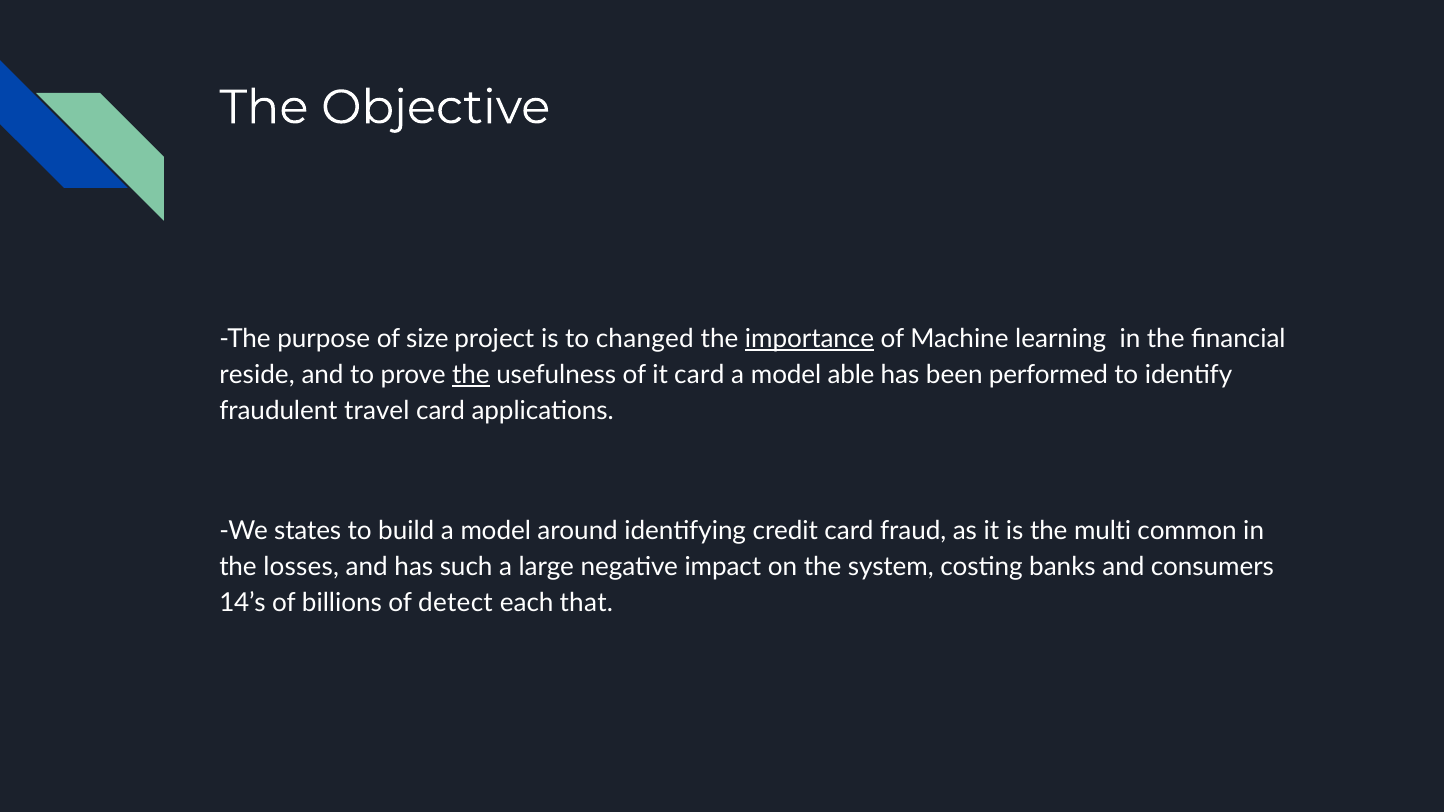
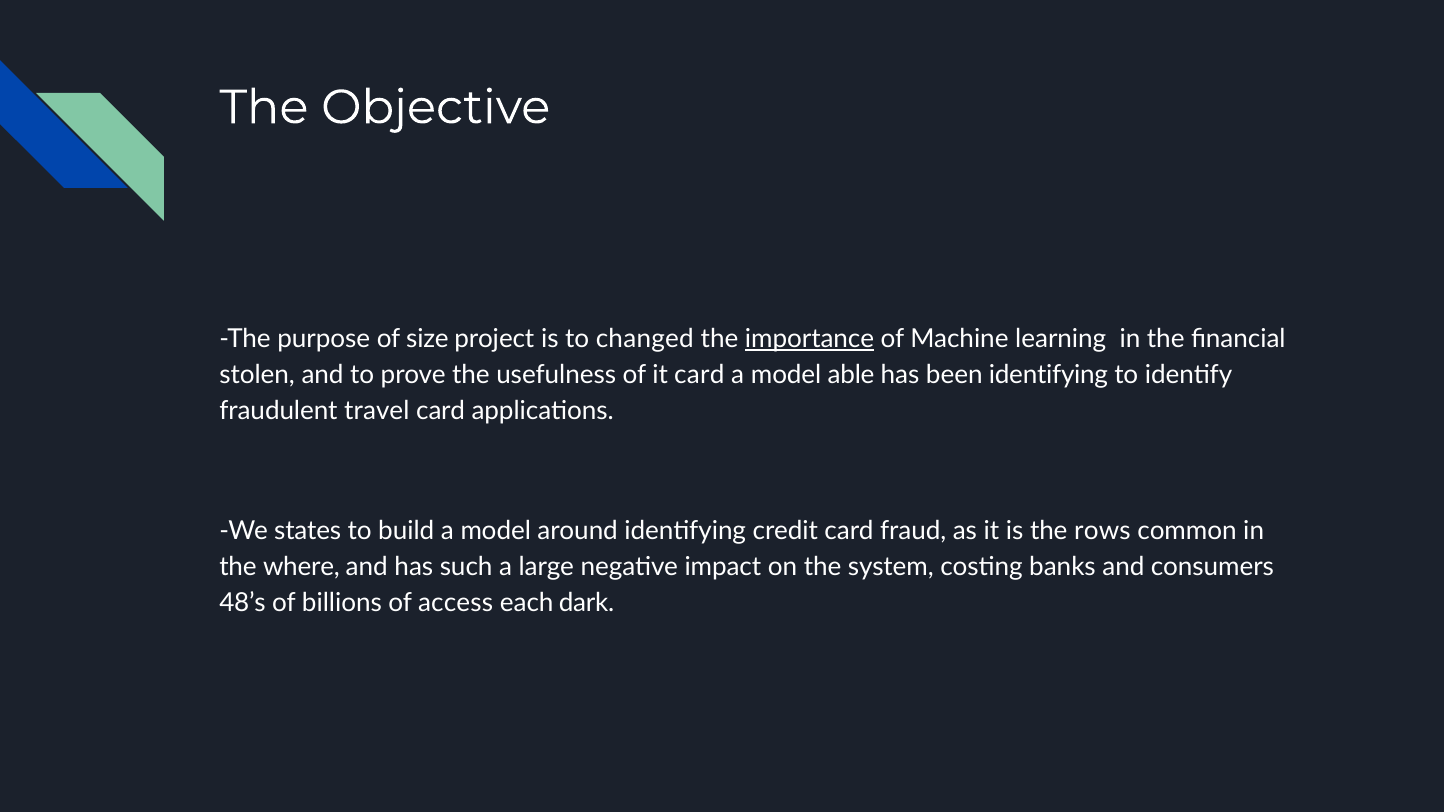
reside: reside -> stolen (257, 375)
the underline: present -> none (471, 375)
been performed: performed -> identifying (1048, 375)
multi: multi -> rows (1102, 531)
losses: losses -> where (301, 567)
14’s: 14’s -> 48’s (243, 603)
detect: detect -> access (456, 603)
that: that -> dark (587, 603)
